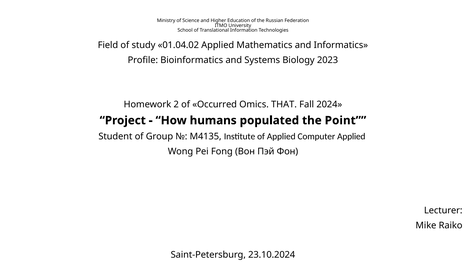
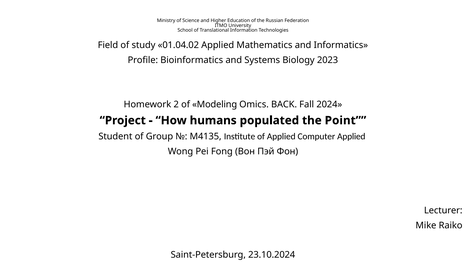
Occurred: Occurred -> Modeling (215, 104)
THAT: THAT -> BACK (284, 104)
